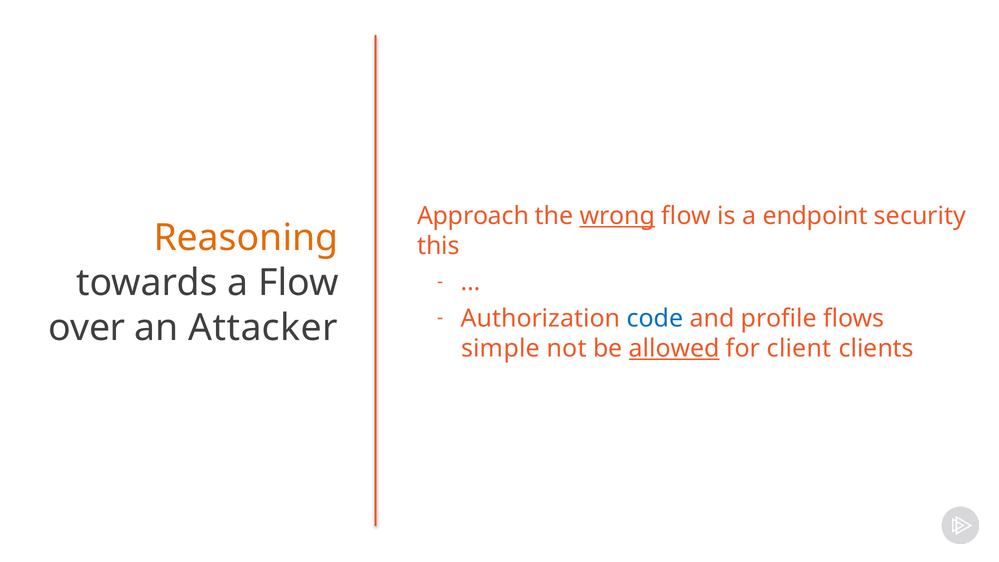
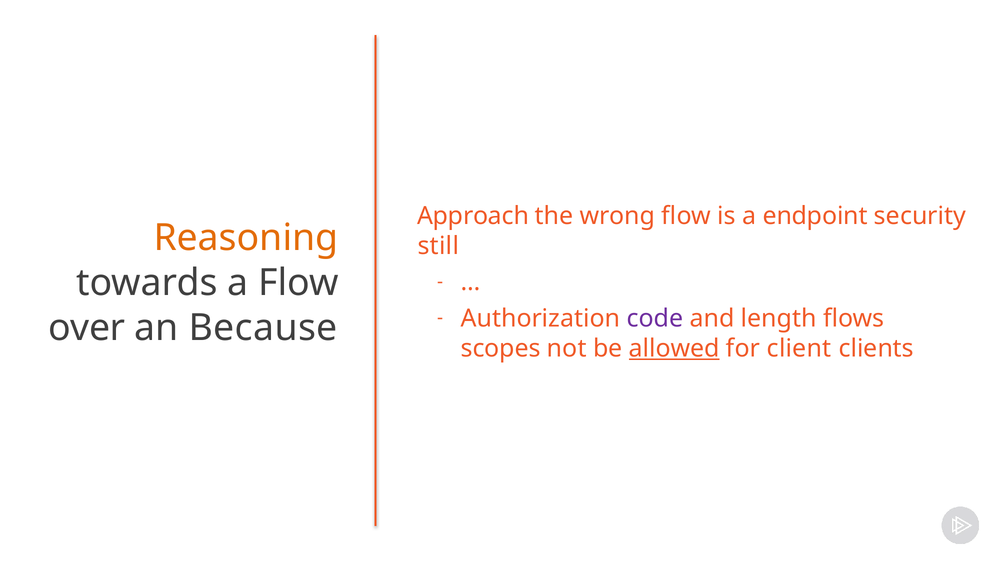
wrong underline: present -> none (617, 216)
this: this -> still (438, 246)
code colour: blue -> purple (655, 318)
profile: profile -> length (779, 318)
Attacker: Attacker -> Because (263, 328)
simple: simple -> scopes (501, 348)
